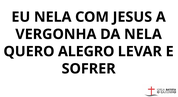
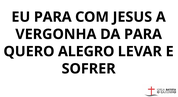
EU NELA: NELA -> PARA (53, 17)
DA NELA: NELA -> PARA (143, 34)
